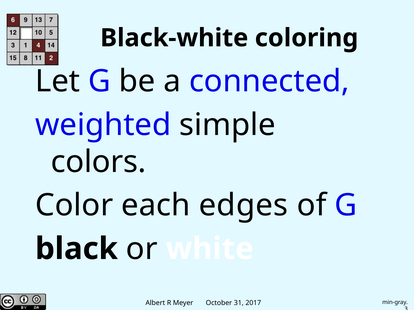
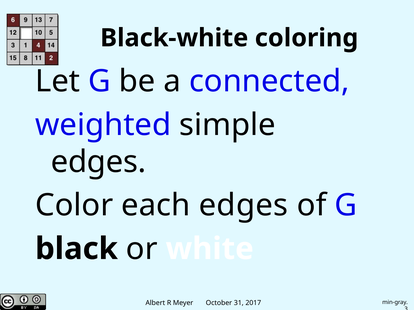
colors: colors -> edges (98, 162)
